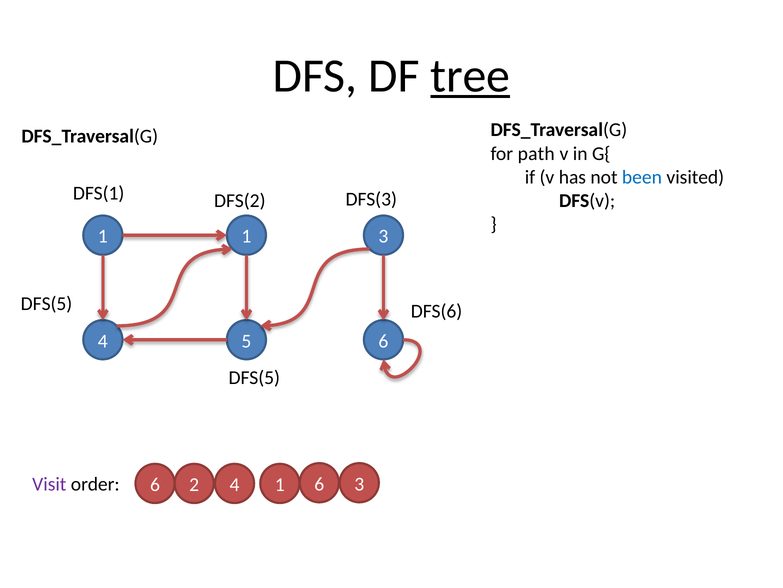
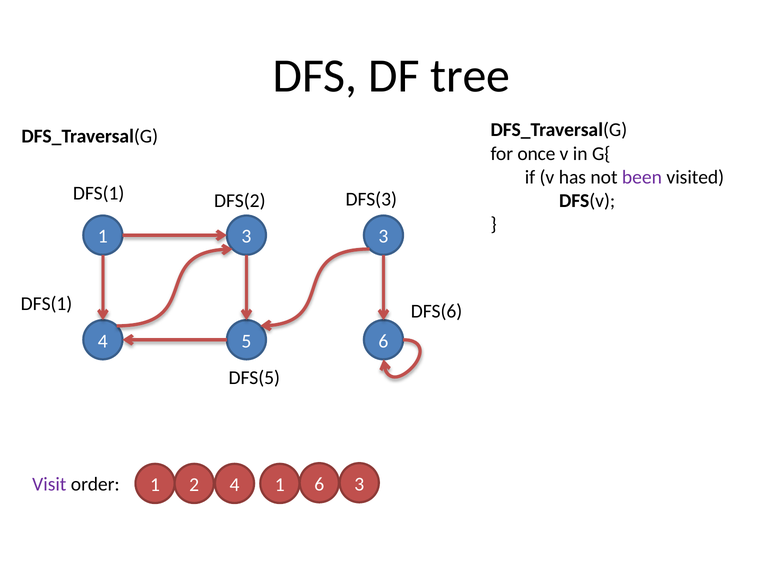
tree underline: present -> none (470, 76)
path: path -> once (536, 153)
been colour: blue -> purple (642, 177)
1 1: 1 -> 3 (246, 236)
DFS(5: DFS(5 -> DFS(1 (46, 303)
order 6: 6 -> 1 (155, 484)
